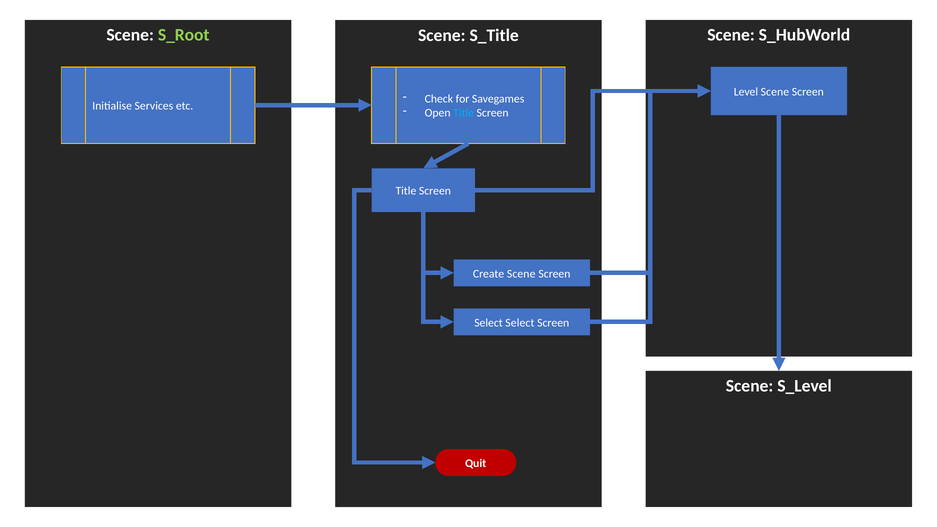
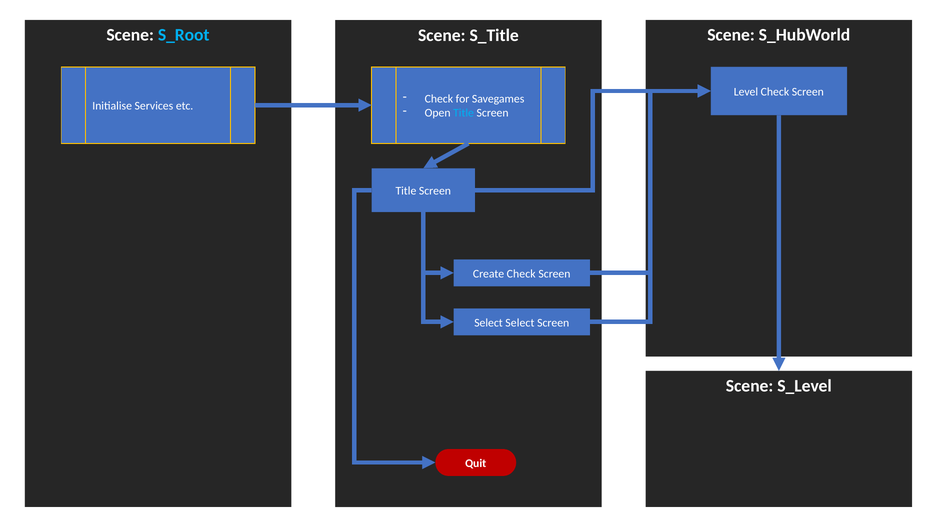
S_Root colour: light green -> light blue (184, 35)
Level Scene: Scene -> Check (775, 92)
Create Scene: Scene -> Check (521, 274)
